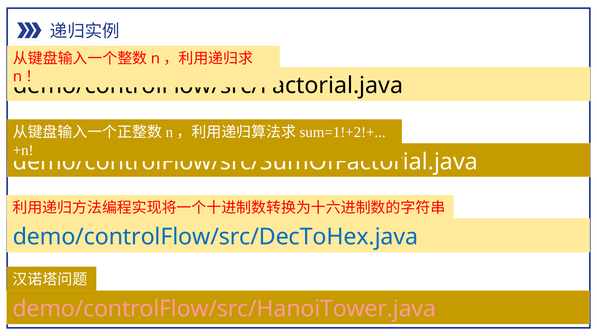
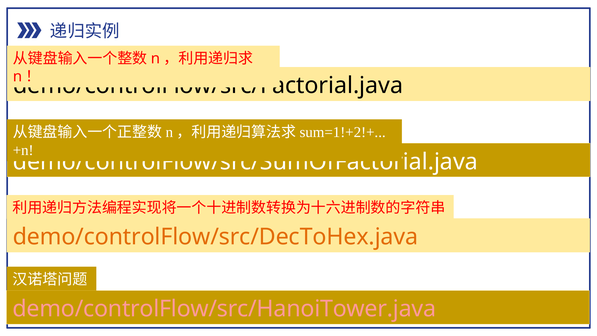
demo/controlFlow/src/DecToHex.java colour: blue -> orange (215, 237)
